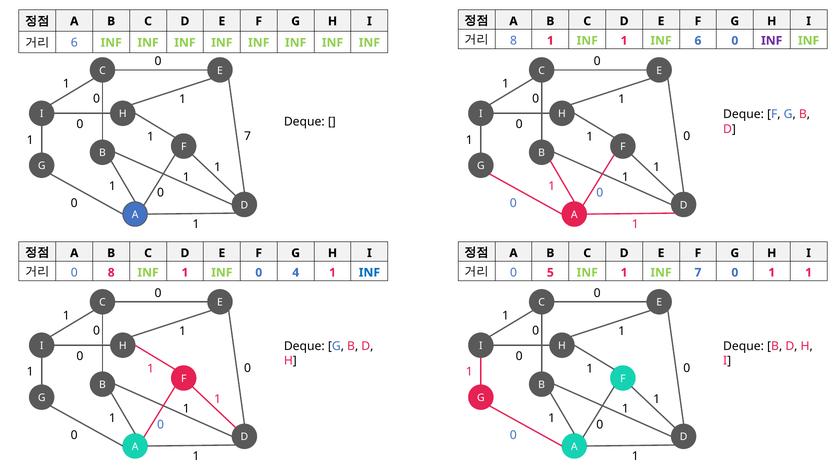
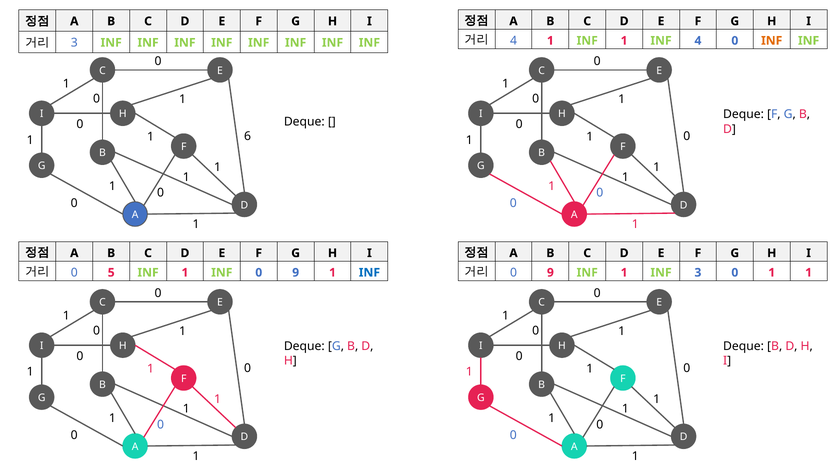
8: 8 -> 4 (513, 41)
INF 6: 6 -> 4 (698, 41)
INF colour: purple -> orange (772, 41)
6: 6 -> 3 (74, 43)
1 7: 7 -> 6 (248, 136)
0 8: 8 -> 5 (111, 273)
INF 0 4: 4 -> 9 (296, 273)
5: 5 -> 9 (550, 273)
INF 7: 7 -> 3 (698, 273)
